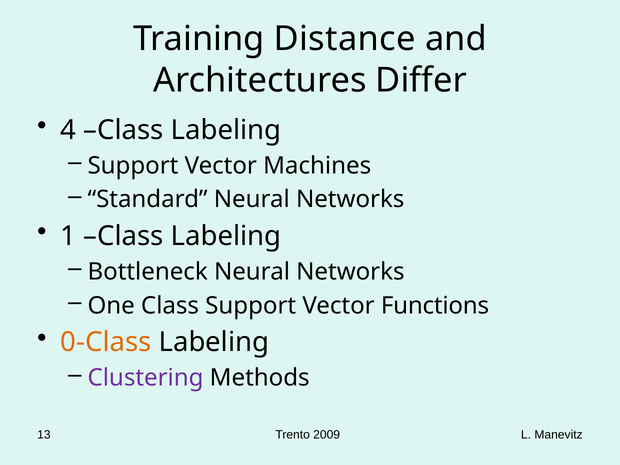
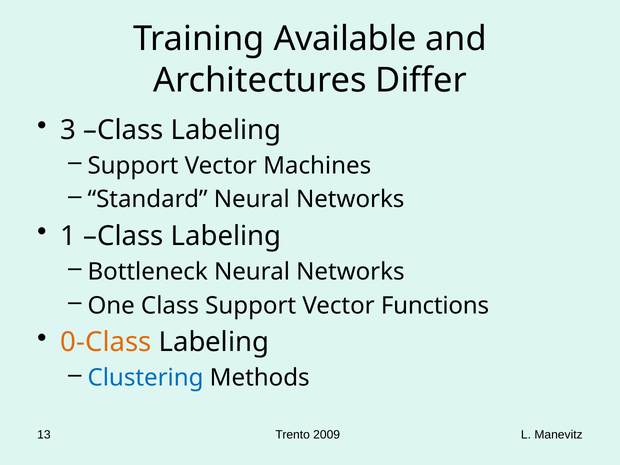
Distance: Distance -> Available (345, 39)
4: 4 -> 3 (68, 130)
Clustering colour: purple -> blue (146, 378)
